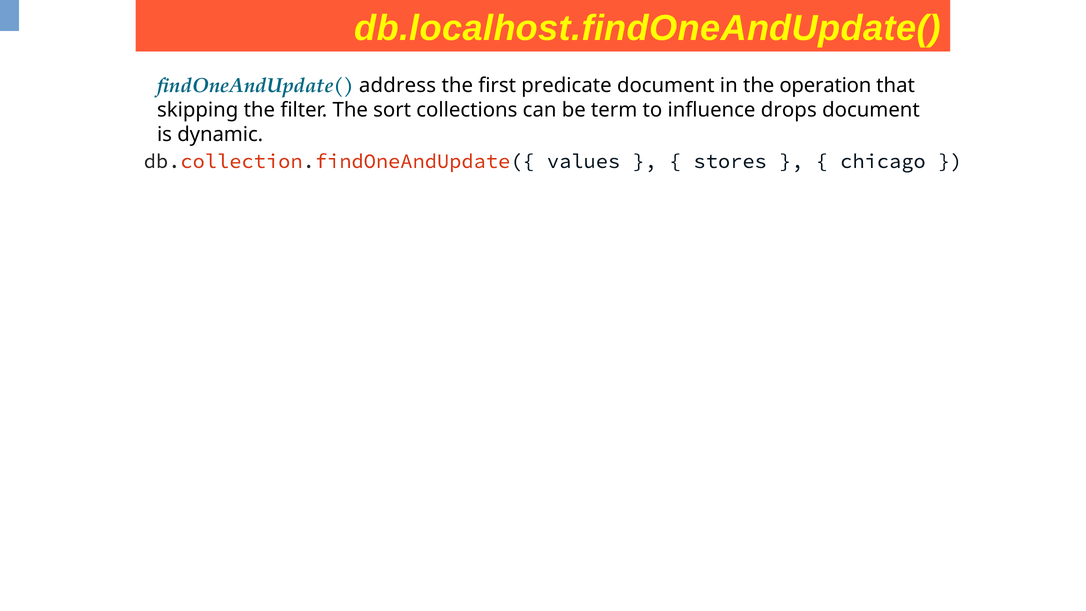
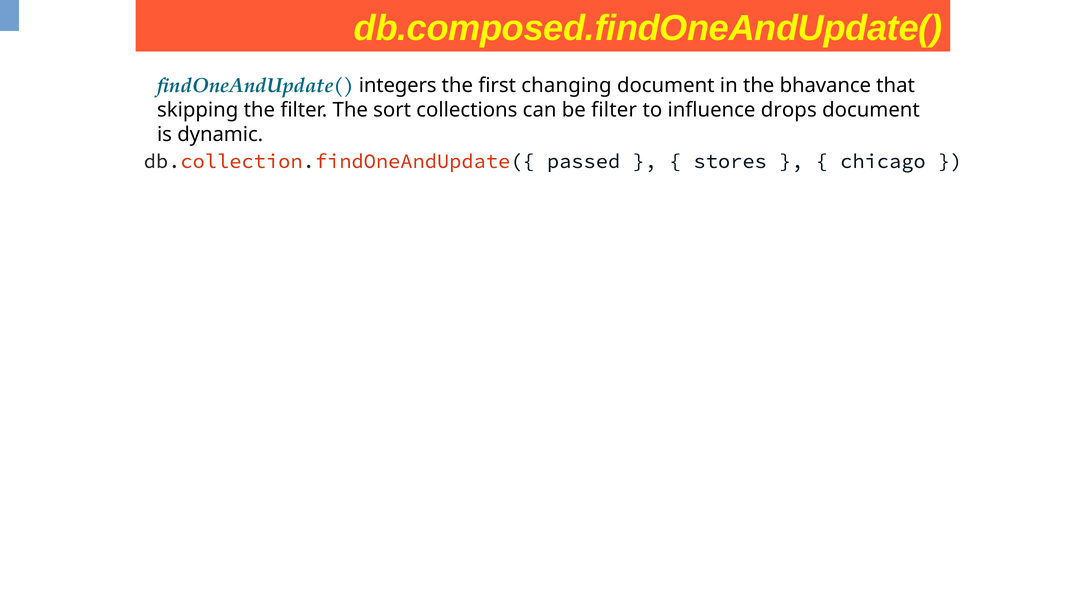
db.localhost.findOneAndUpdate(: db.localhost.findOneAndUpdate( -> db.composed.findOneAndUpdate( (648, 28)
address: address -> integers (398, 86)
predicate: predicate -> changing (566, 86)
operation: operation -> bhavance (825, 86)
be term: term -> filter (614, 110)
values: values -> passed (584, 161)
